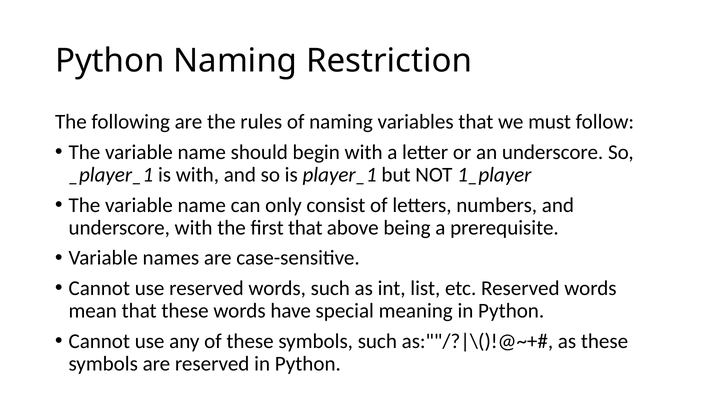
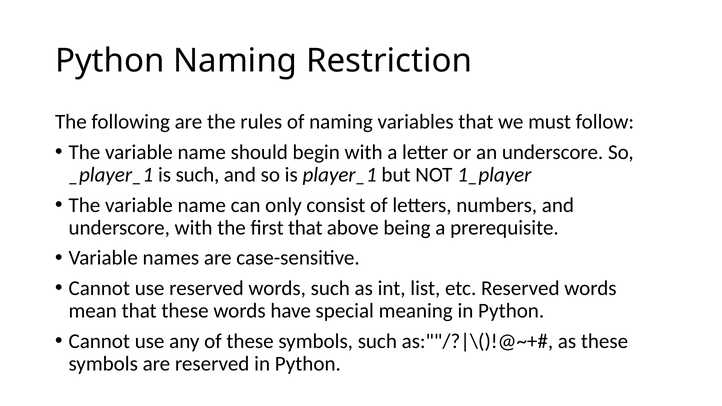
is with: with -> such (198, 175)
